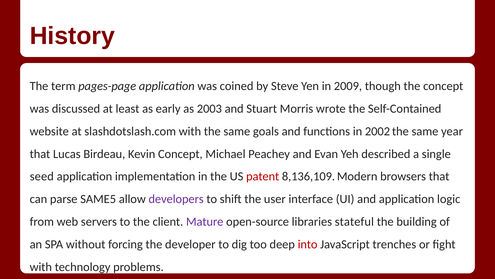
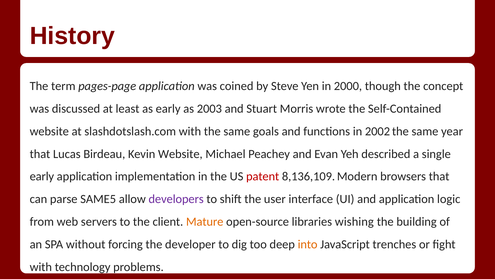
2009: 2009 -> 2000 (348, 86)
Kevin Concept: Concept -> Website (180, 154)
seed: seed -> early (42, 176)
Mature colour: purple -> orange (205, 221)
stateful: stateful -> wishing (354, 221)
into colour: red -> orange (308, 244)
